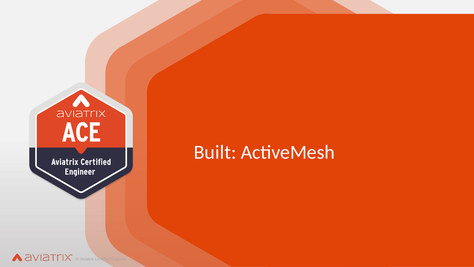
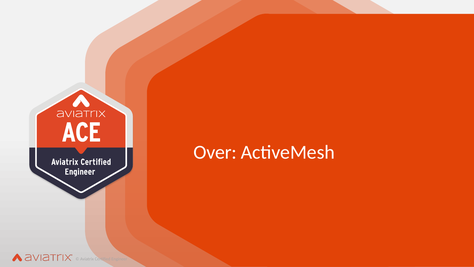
Built: Built -> Over (215, 152)
